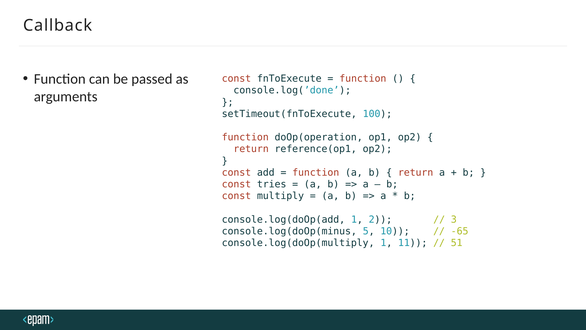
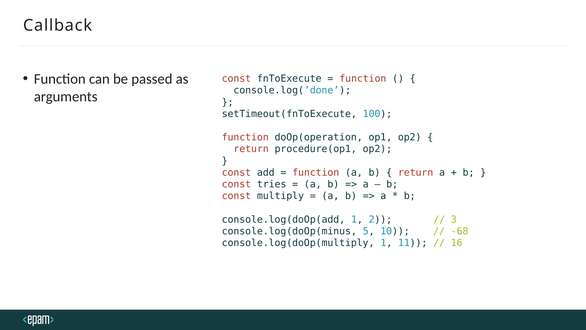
reference(op1: reference(op1 -> procedure(op1 (316, 149)
-65: -65 -> -68 (460, 231)
51: 51 -> 16 (457, 243)
